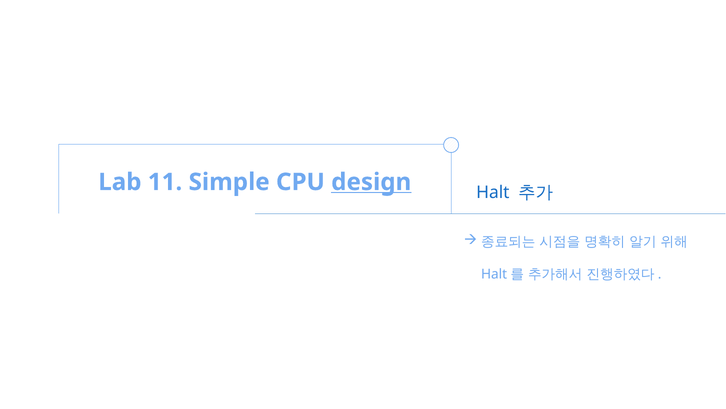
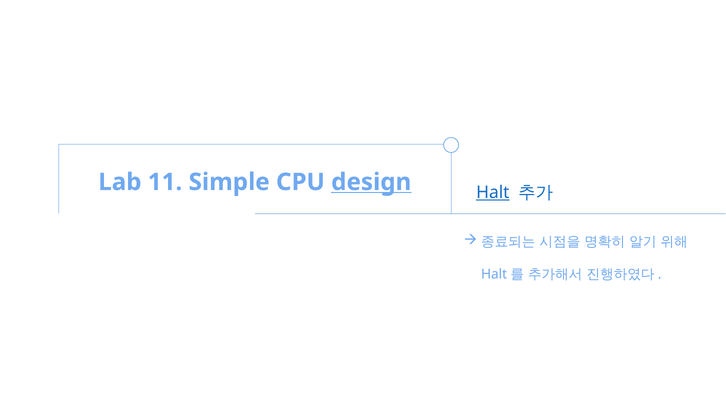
Halt underline: none -> present (493, 192)
